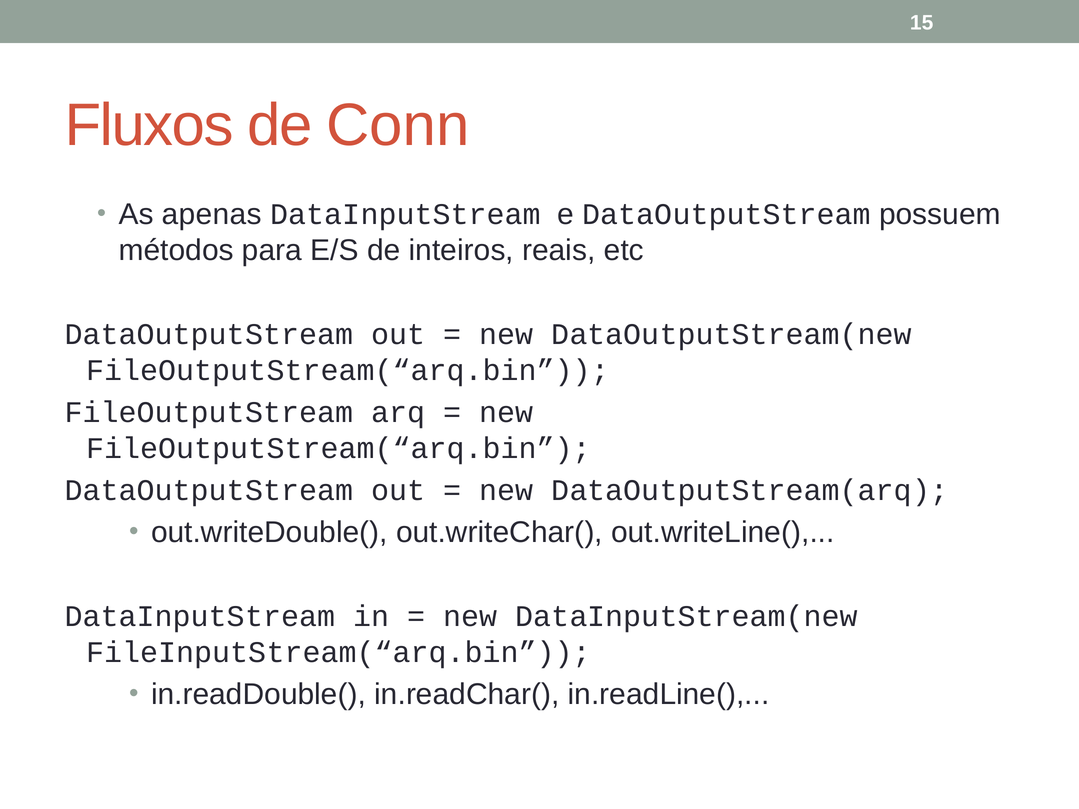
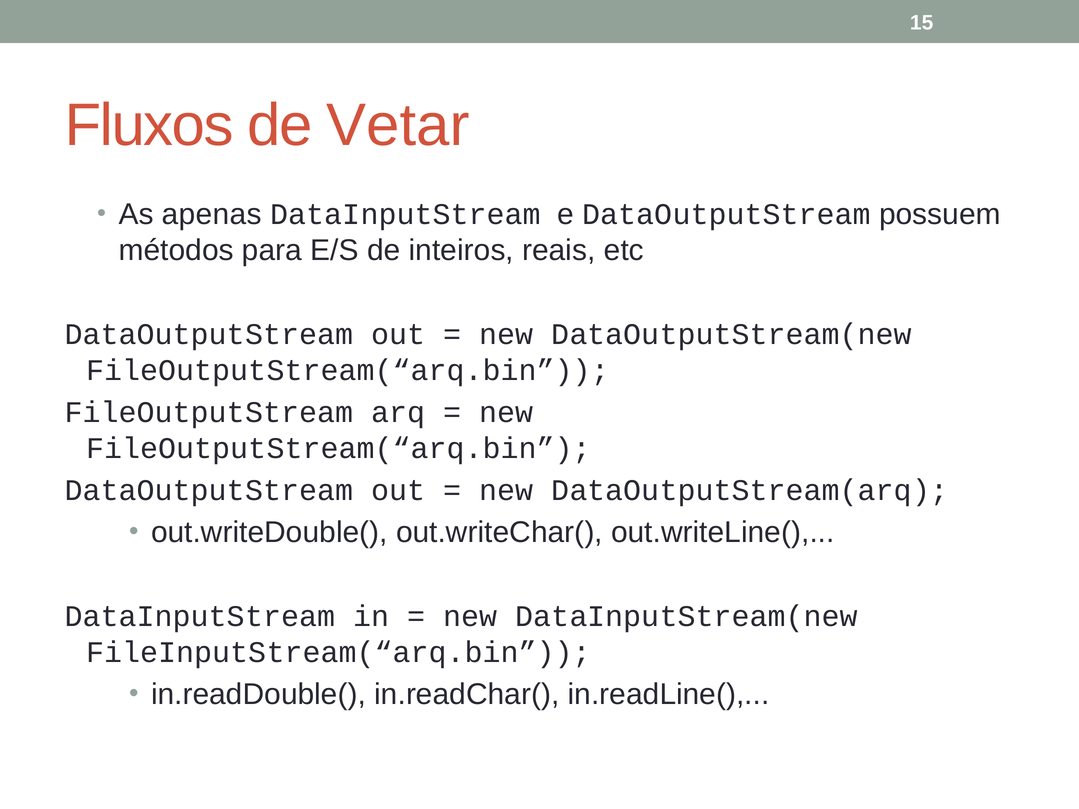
Conn: Conn -> Vetar (398, 126)
